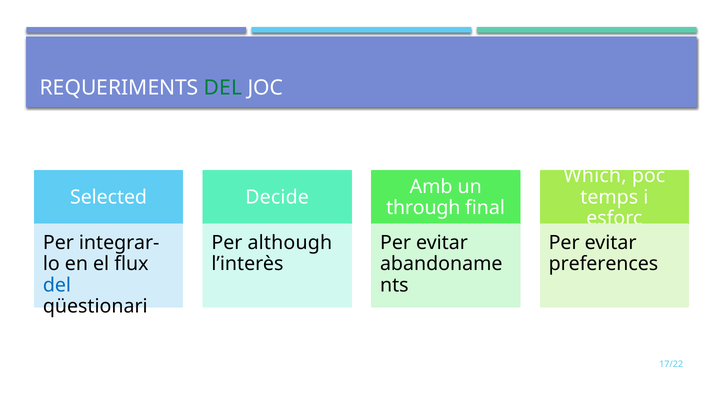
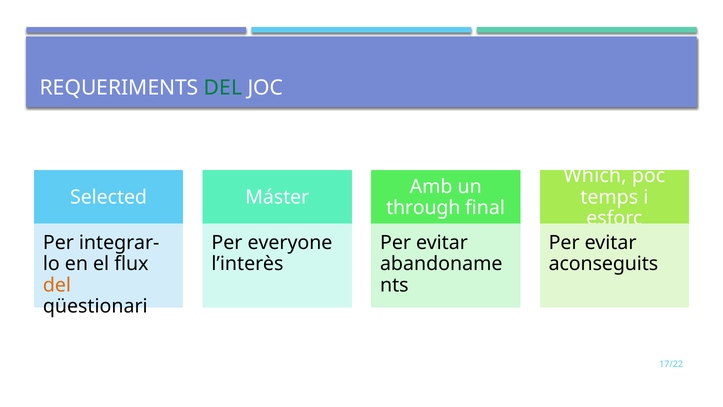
Decide: Decide -> Máster (277, 197)
although: although -> everyone (290, 243)
preferences: preferences -> aconseguits (603, 264)
del colour: blue -> orange (57, 285)
